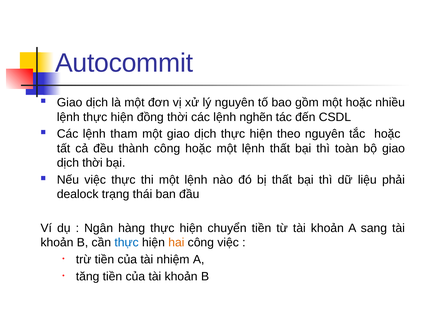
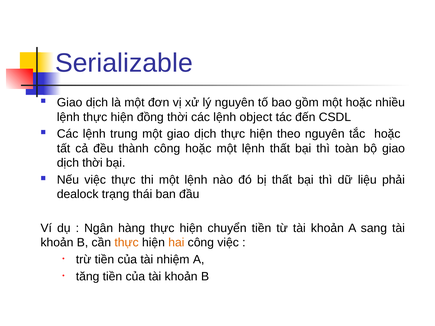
Autocommit: Autocommit -> Serializable (124, 63)
nghẽn: nghẽn -> object (256, 117)
tham: tham -> trung (124, 134)
thực colour: blue -> orange (127, 243)
